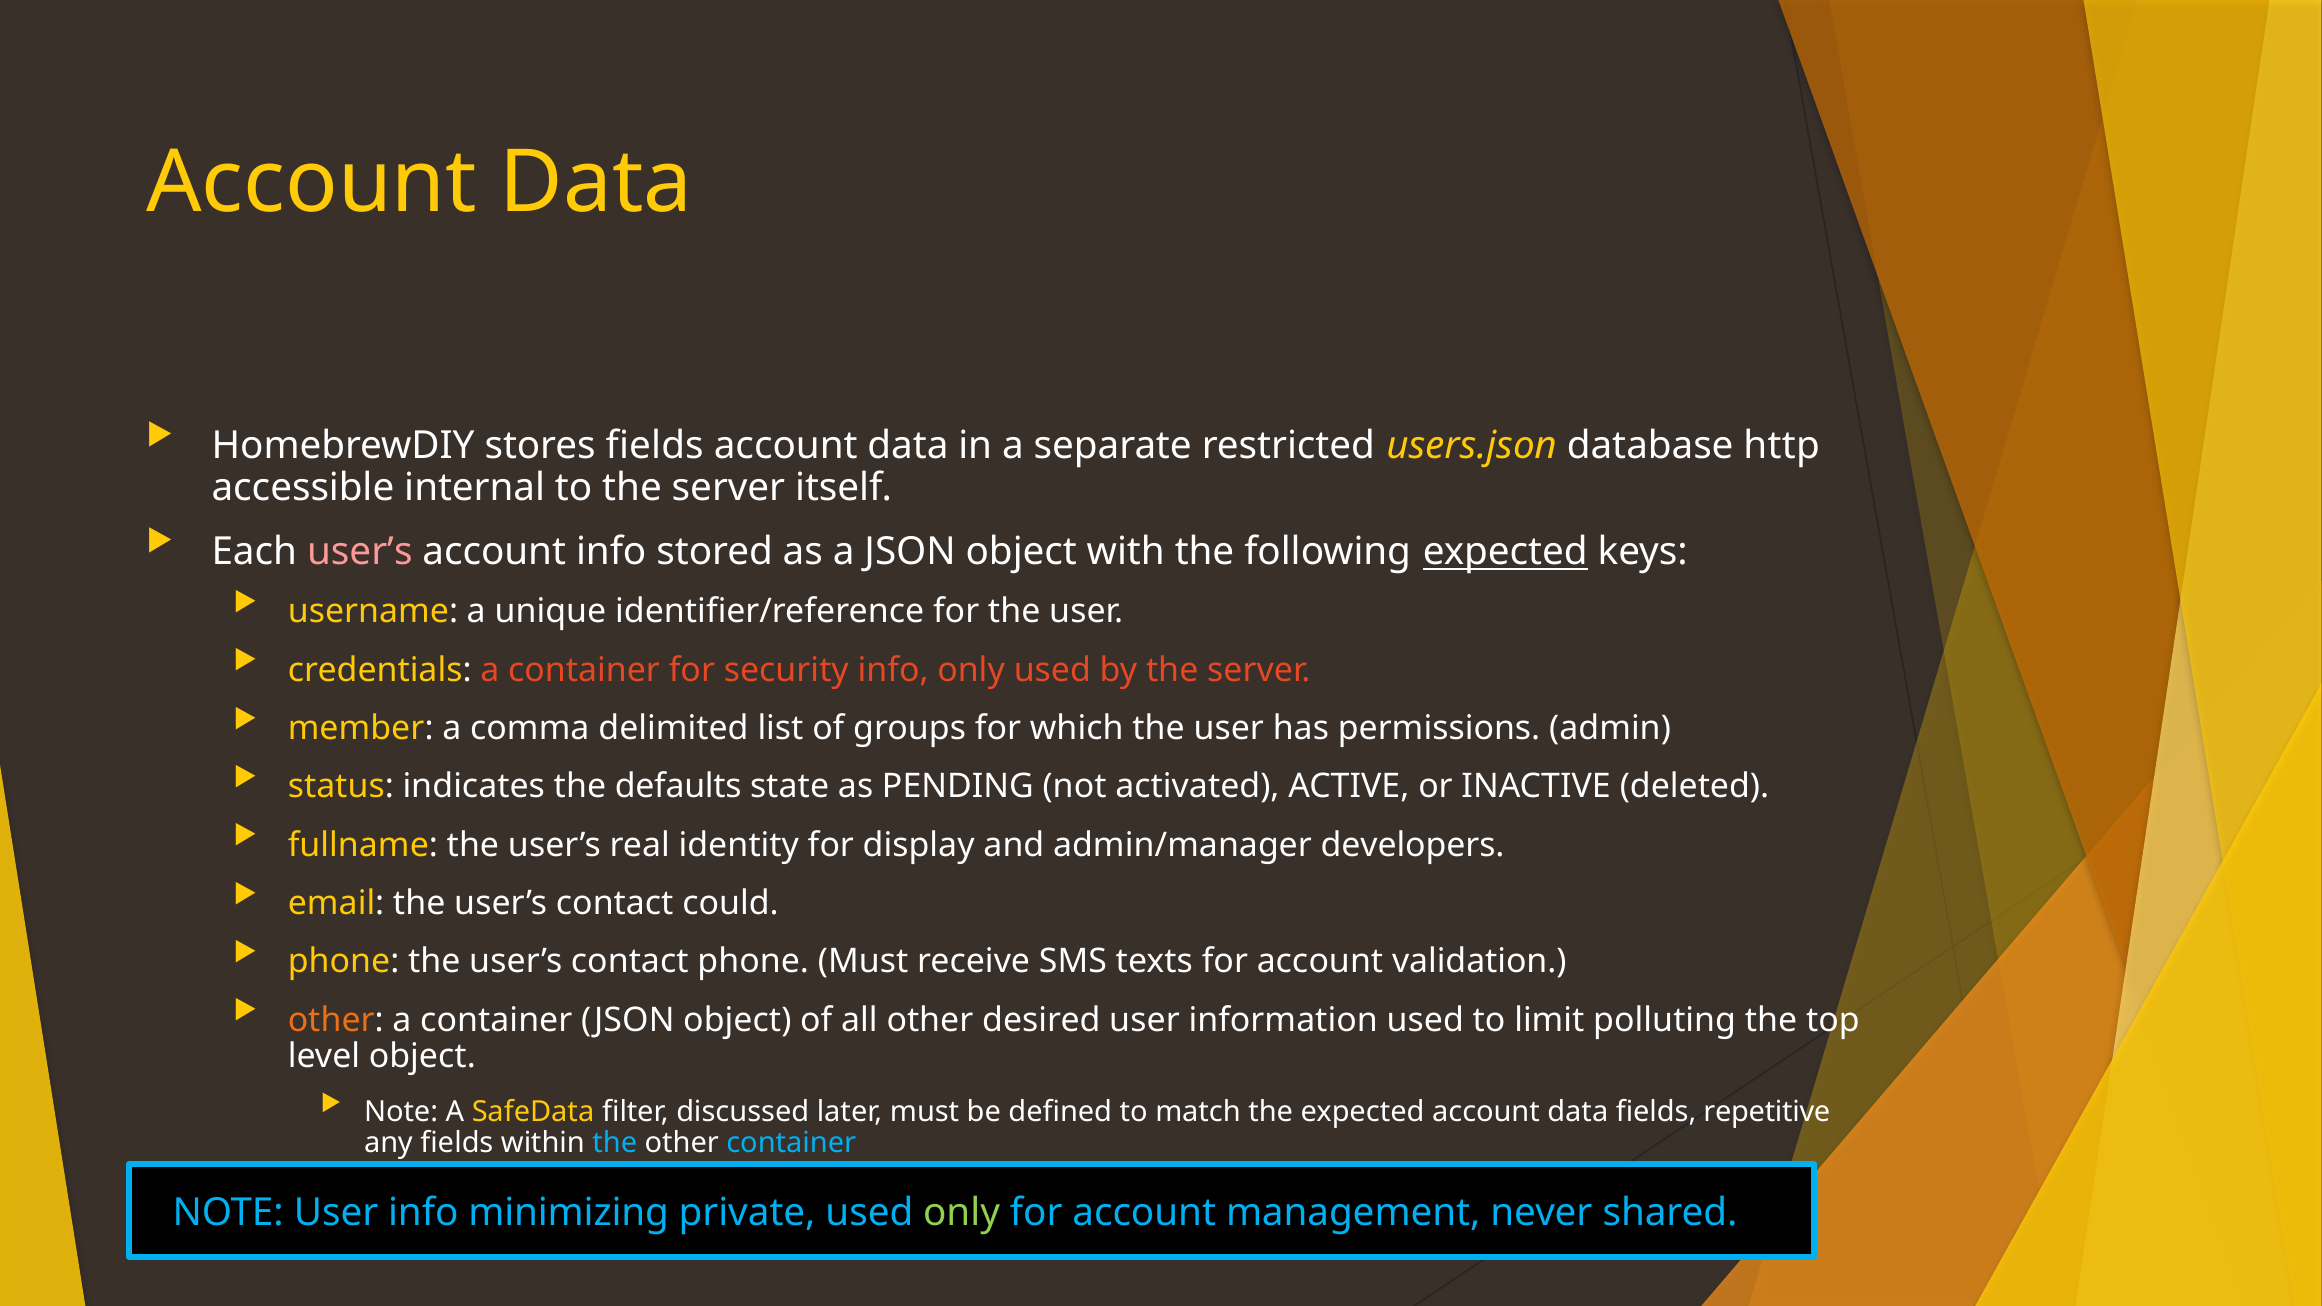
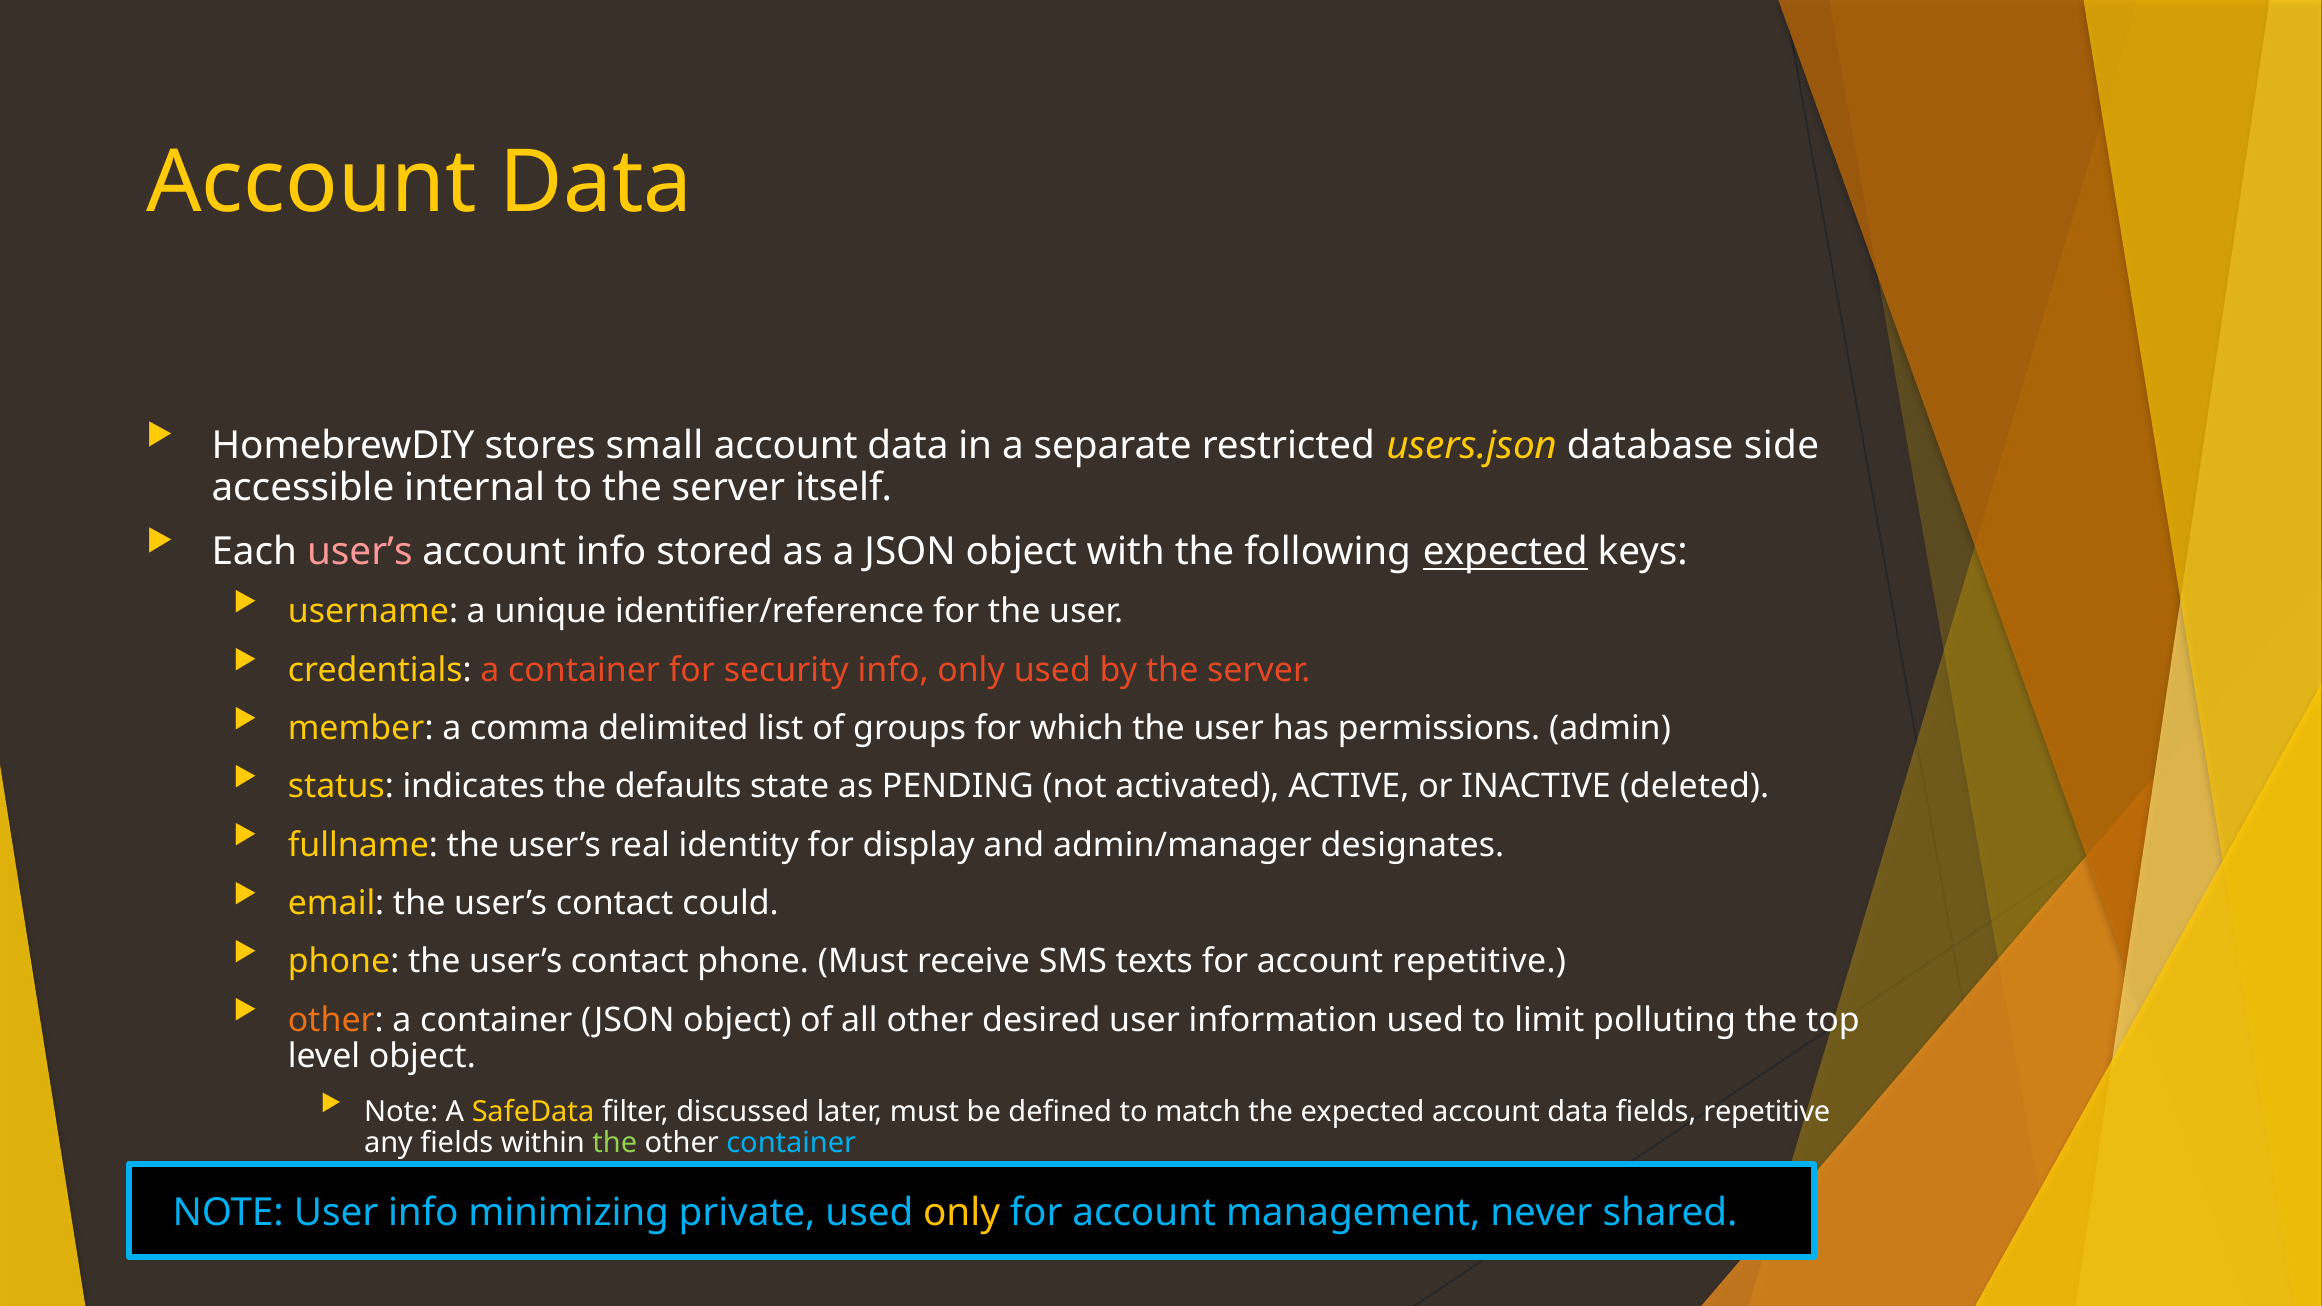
stores fields: fields -> small (655, 446)
http: http -> side (1782, 446)
developers: developers -> designates (1412, 845)
account validation: validation -> repetitive (1479, 962)
the colour: light blue -> light green (615, 1143)
only colour: light green -> yellow (962, 1213)
